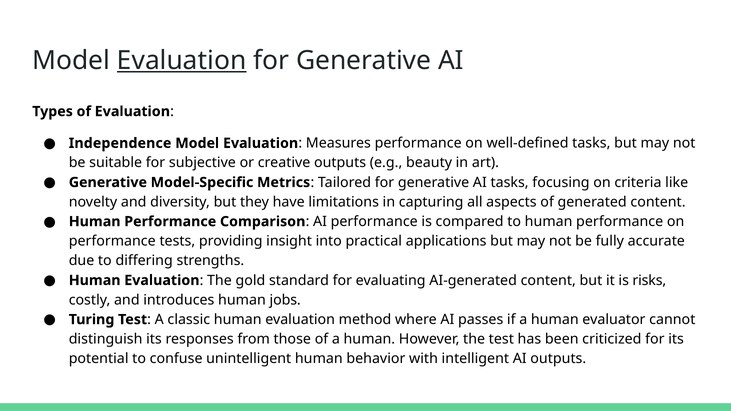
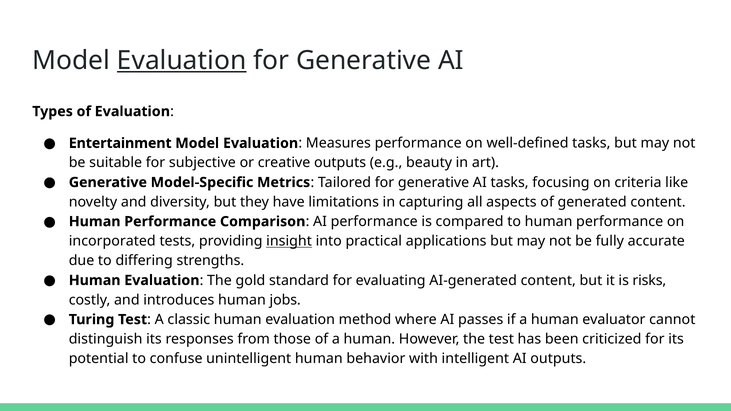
Independence: Independence -> Entertainment (120, 143)
performance: performance -> incorporated (112, 241)
insight underline: none -> present (289, 241)
